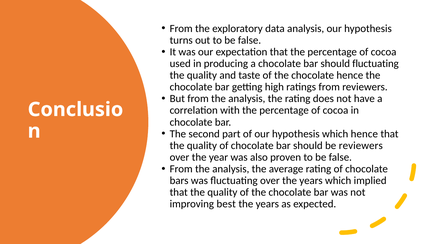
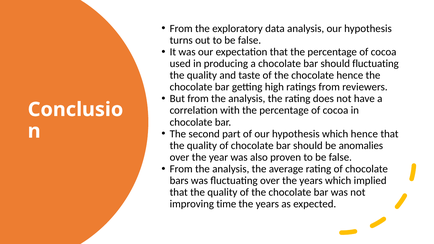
be reviewers: reviewers -> anomalies (361, 146)
best: best -> time (226, 204)
